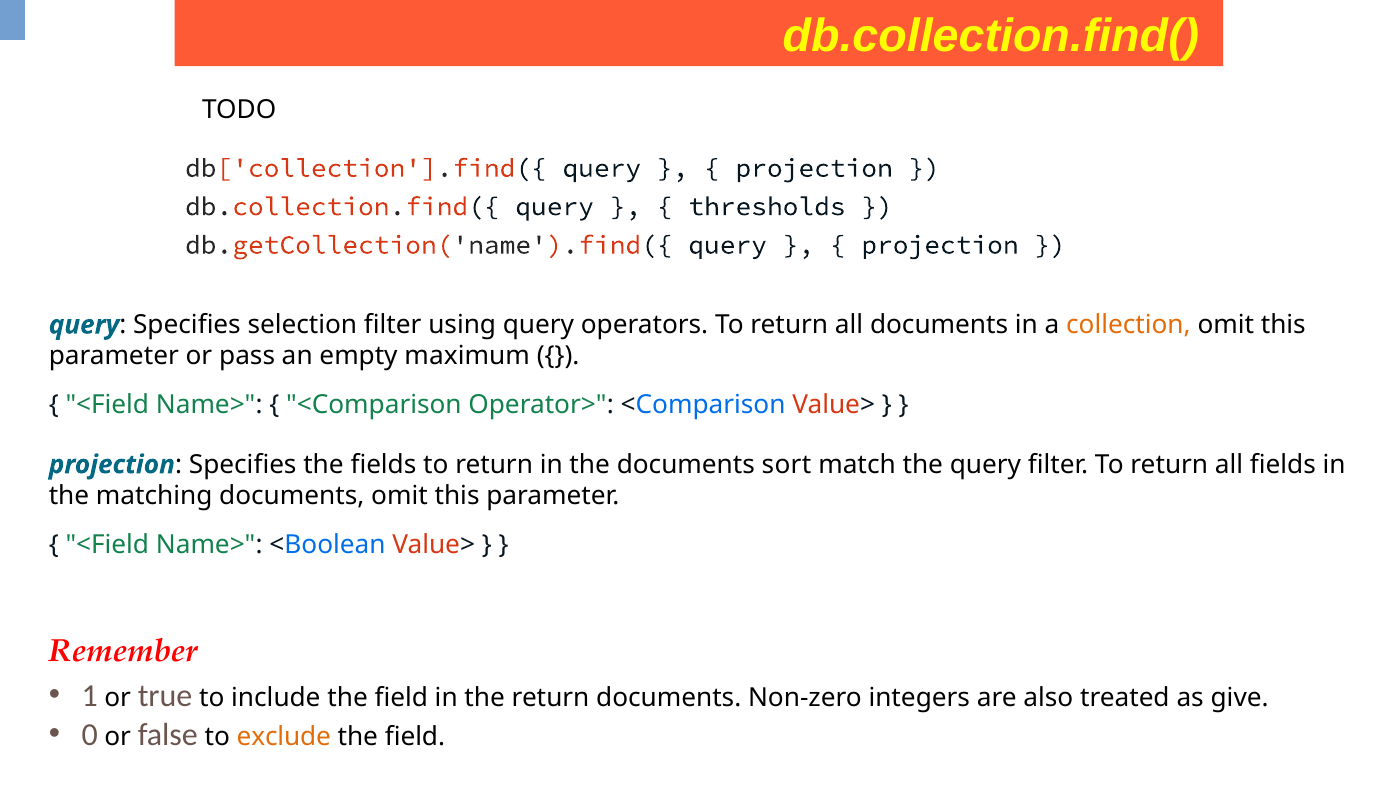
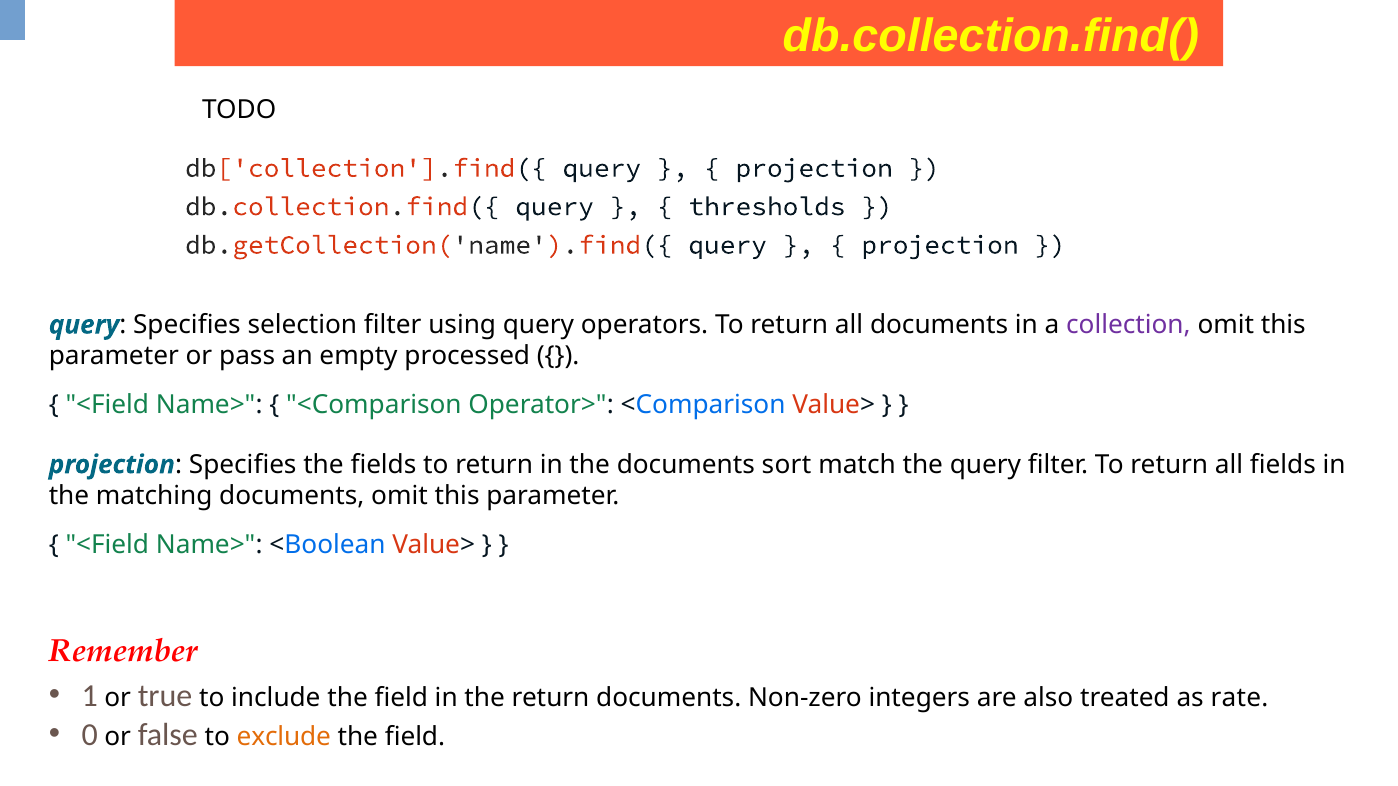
collection colour: orange -> purple (1128, 325)
maximum: maximum -> processed (467, 357)
give: give -> rate (1240, 698)
